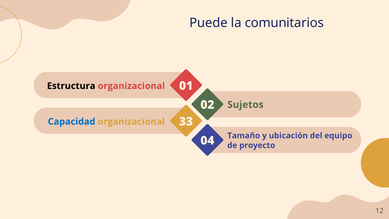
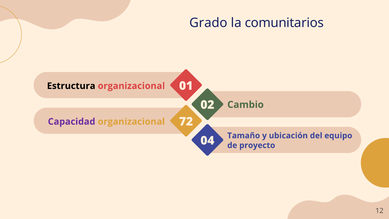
Puede: Puede -> Grado (208, 23)
Sujetos: Sujetos -> Cambio (246, 105)
Capacidad colour: blue -> purple (72, 122)
33: 33 -> 72 (186, 121)
